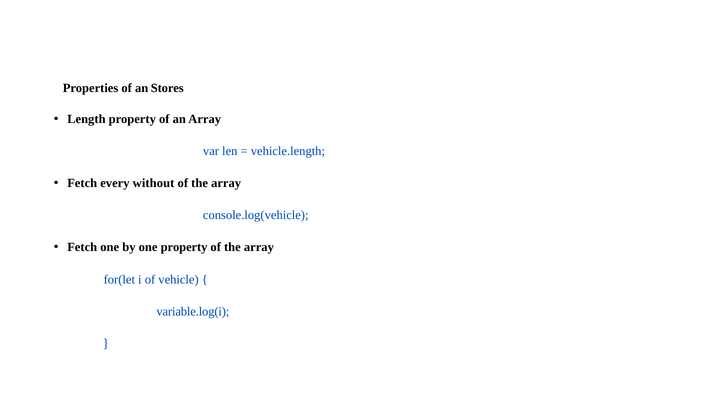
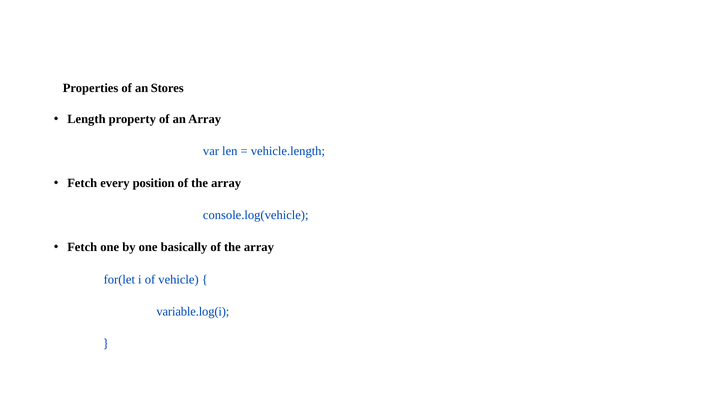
without: without -> position (154, 183)
one property: property -> basically (184, 247)
